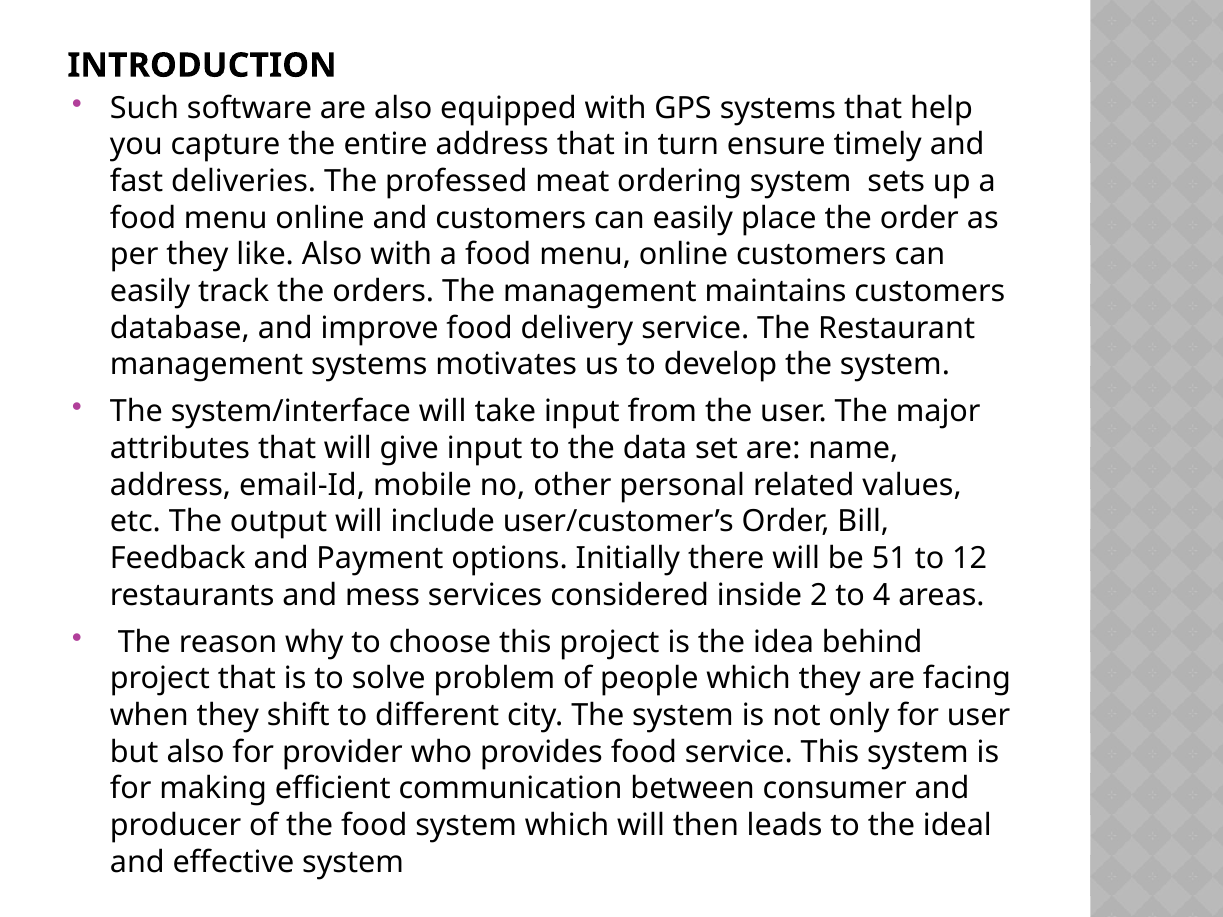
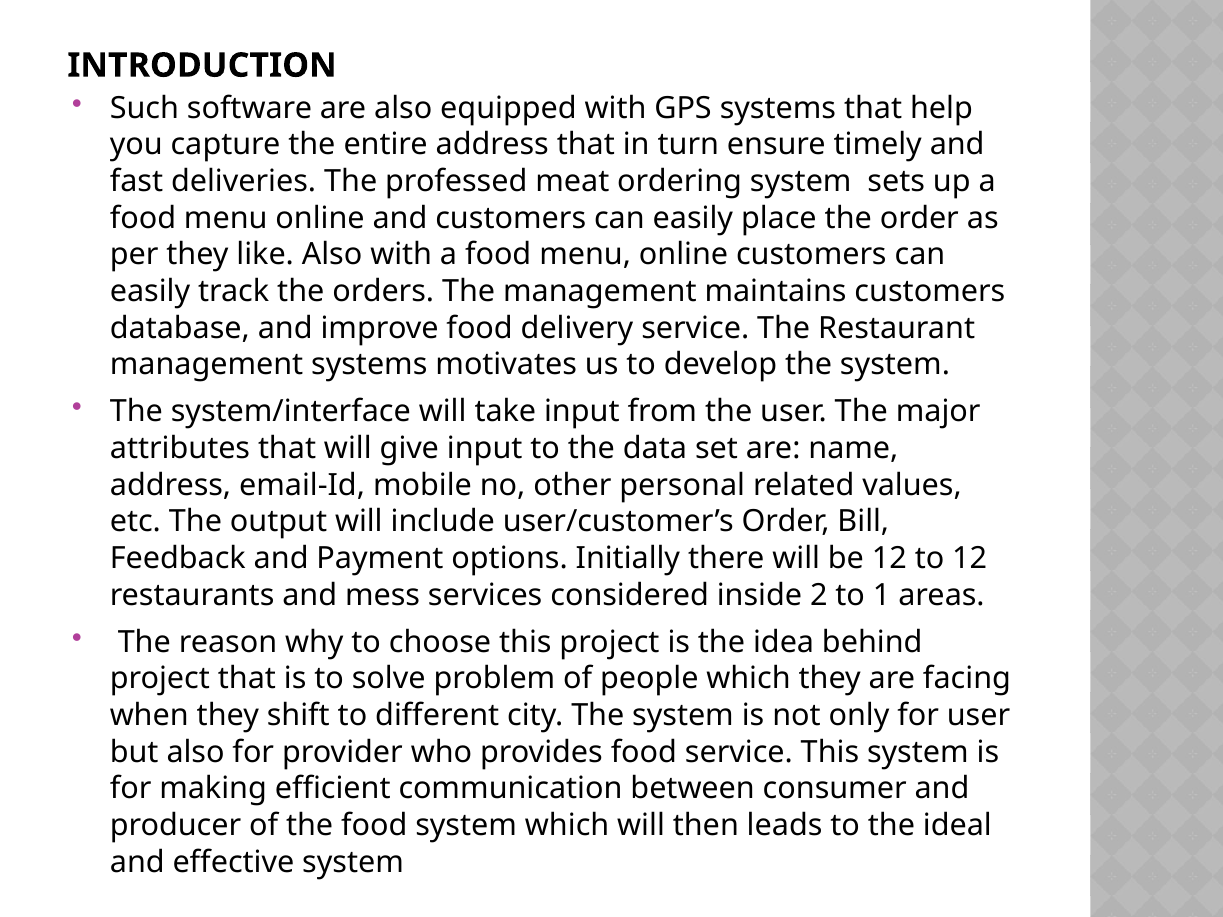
be 51: 51 -> 12 (889, 559)
4: 4 -> 1 (882, 595)
